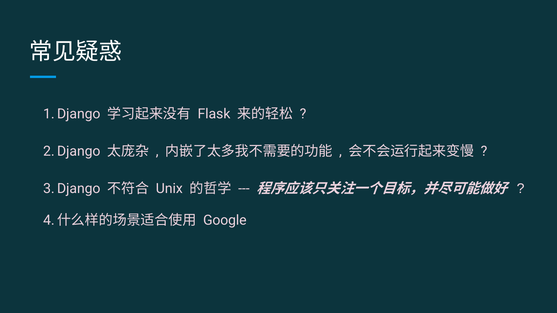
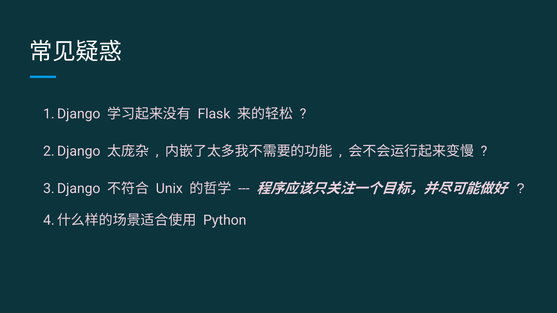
Google: Google -> Python (225, 220)
